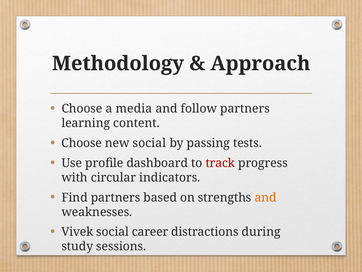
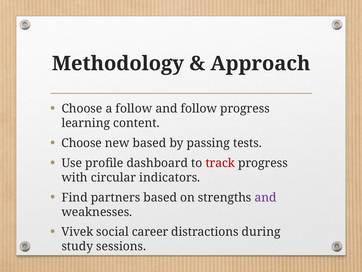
a media: media -> follow (134, 108)
follow partners: partners -> progress (245, 108)
new social: social -> based (149, 143)
and colour: orange -> purple (266, 197)
